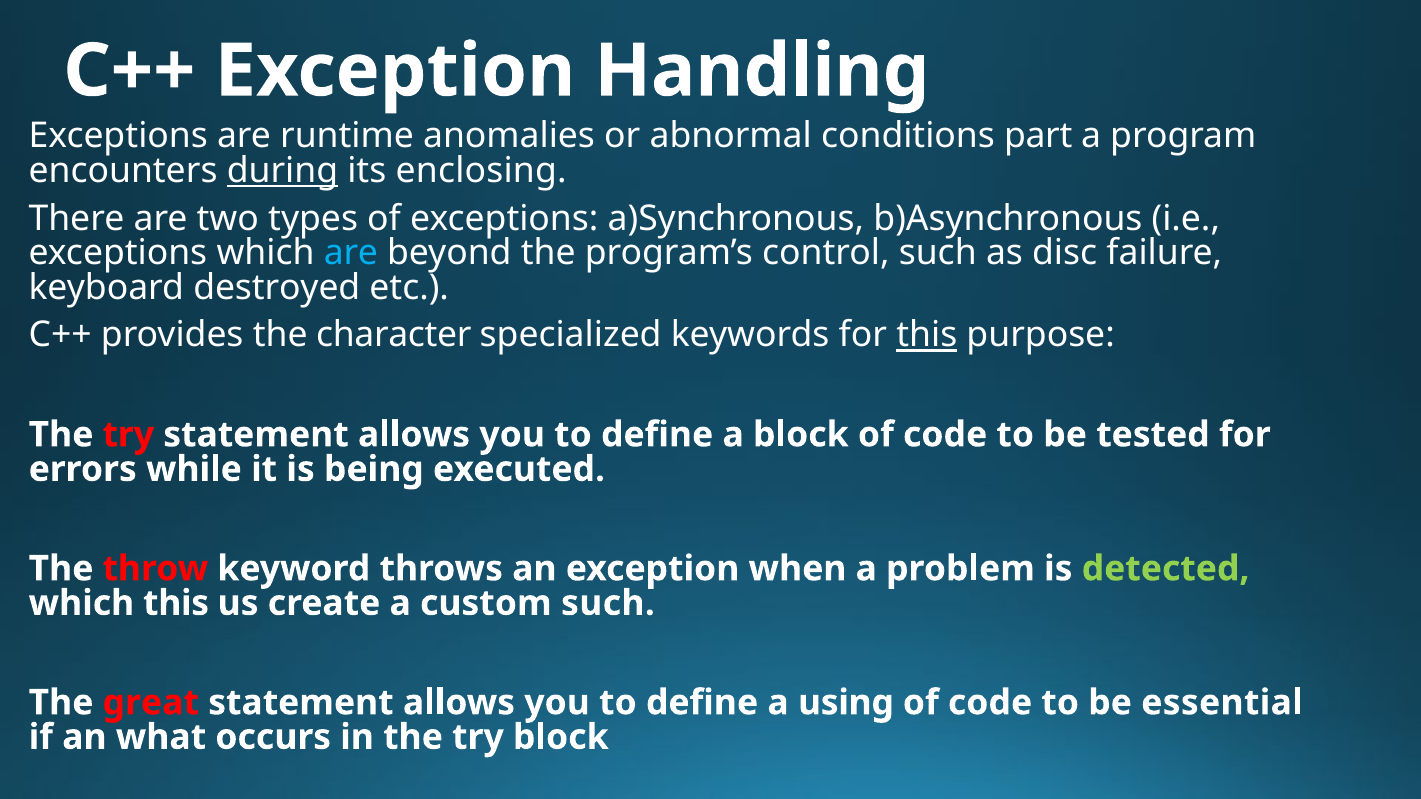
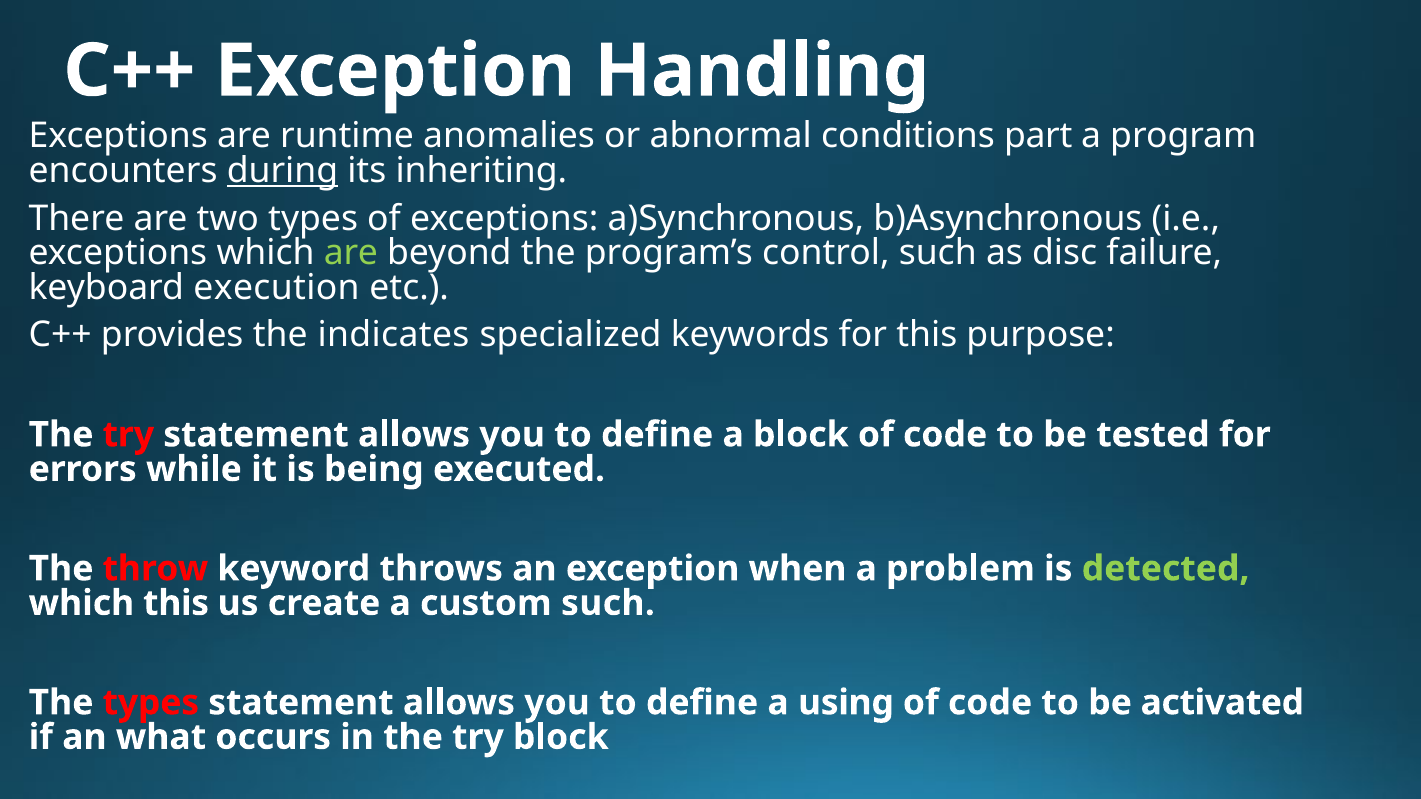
enclosing: enclosing -> inheriting (481, 171)
are colour: light blue -> light green (351, 253)
destroyed: destroyed -> execution (277, 288)
character: character -> indicates (393, 335)
this underline: present -> none (927, 335)
The great: great -> types (151, 703)
essential: essential -> activated (1222, 703)
